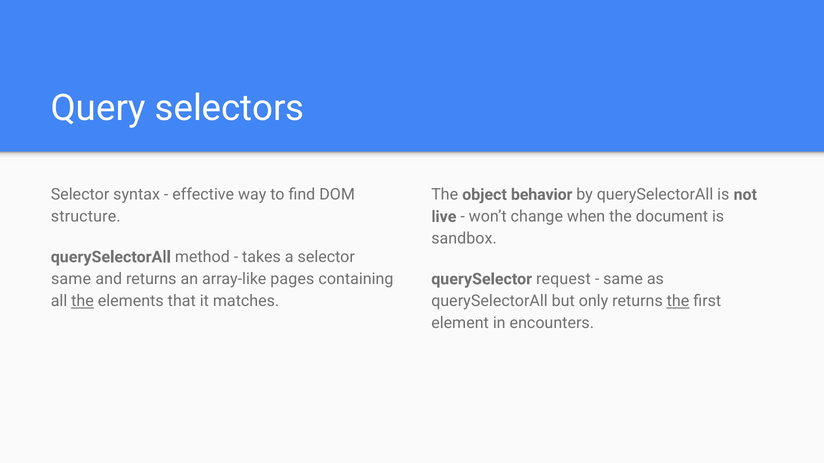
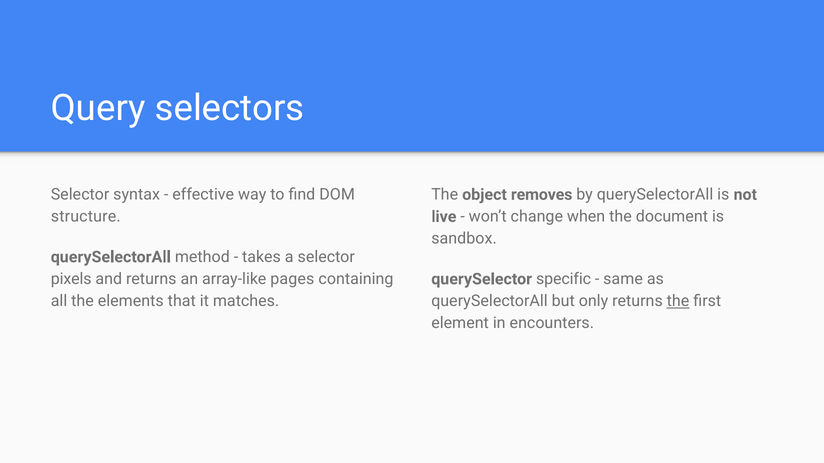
behavior: behavior -> removes (542, 195)
same: same -> pixels (71, 279)
request: request -> specific (564, 279)
the underline: present -> none (83, 301)
